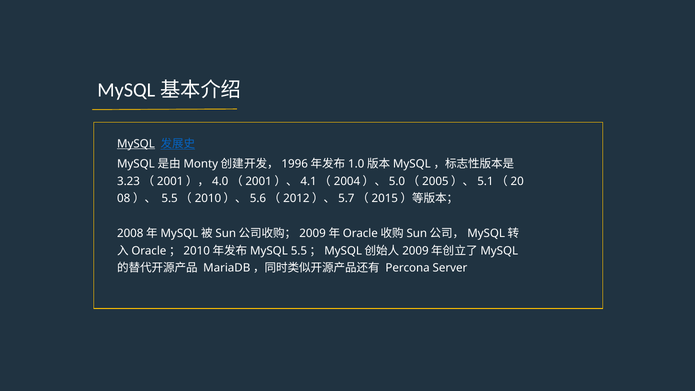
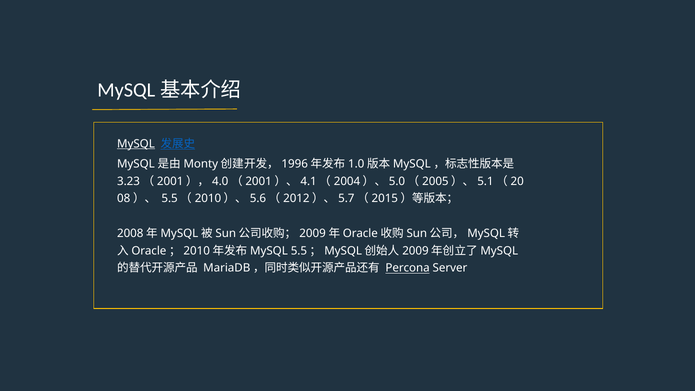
Percona underline: none -> present (408, 268)
